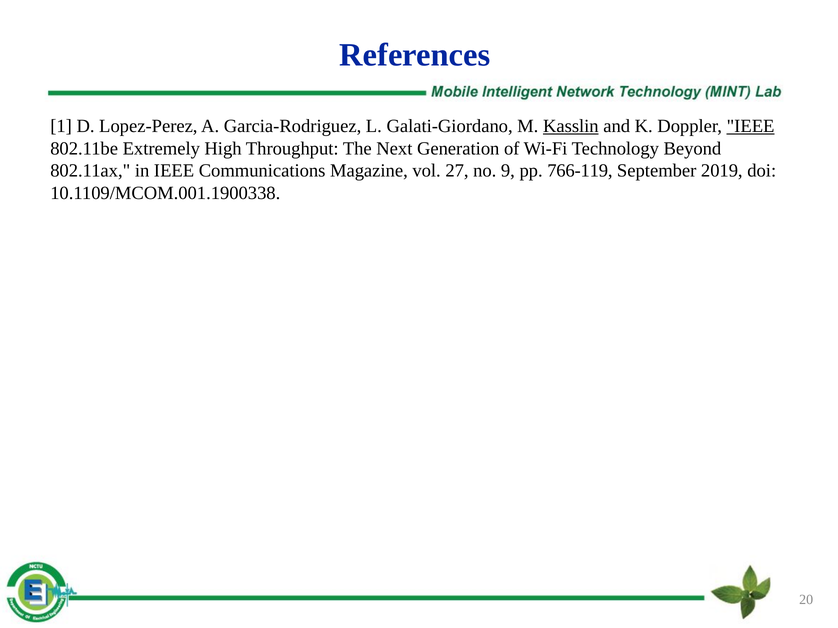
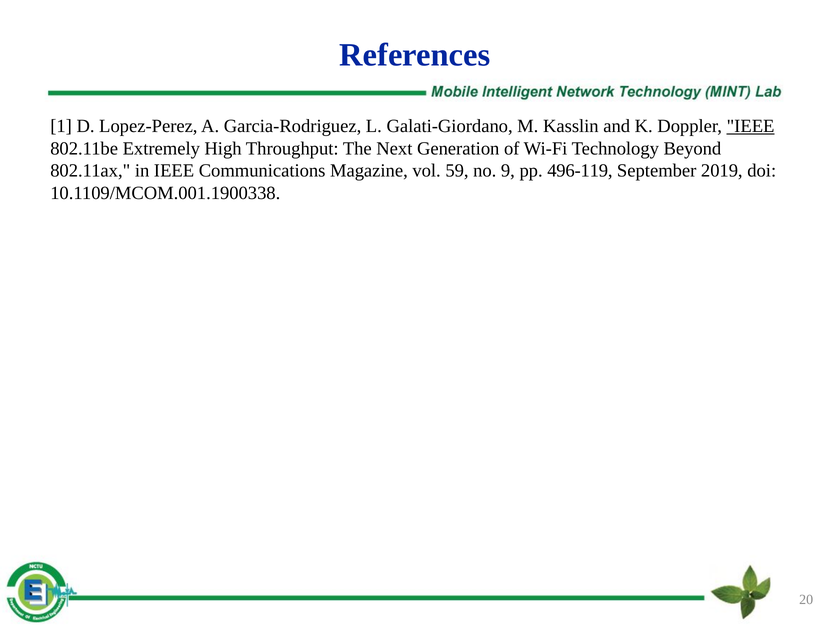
Kasslin underline: present -> none (571, 126)
27: 27 -> 59 (457, 171)
766-119: 766-119 -> 496-119 (580, 171)
